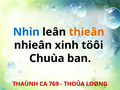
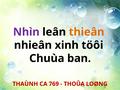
Nhìn colour: blue -> purple (26, 32)
